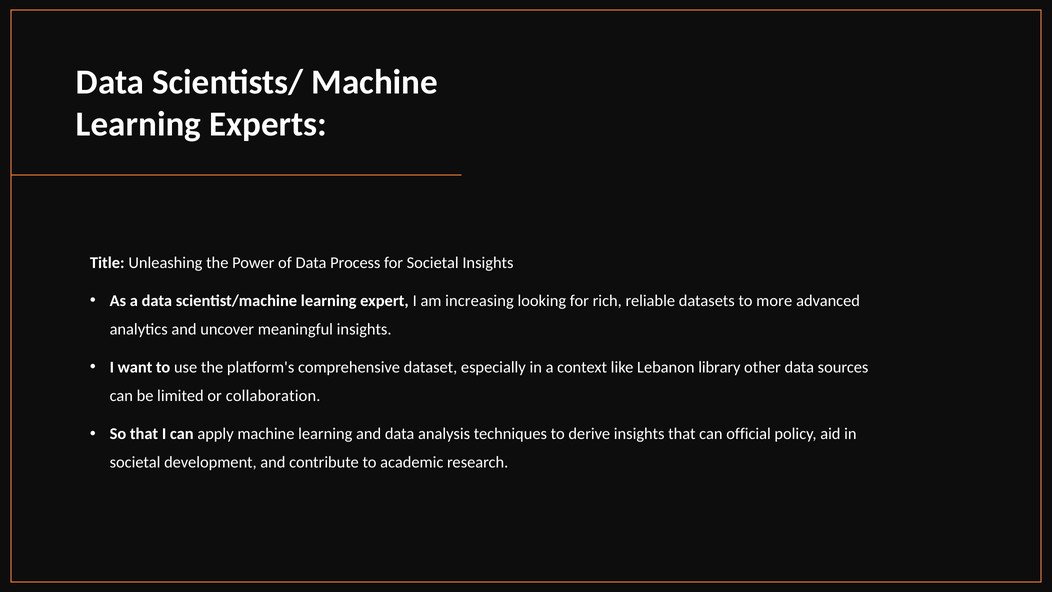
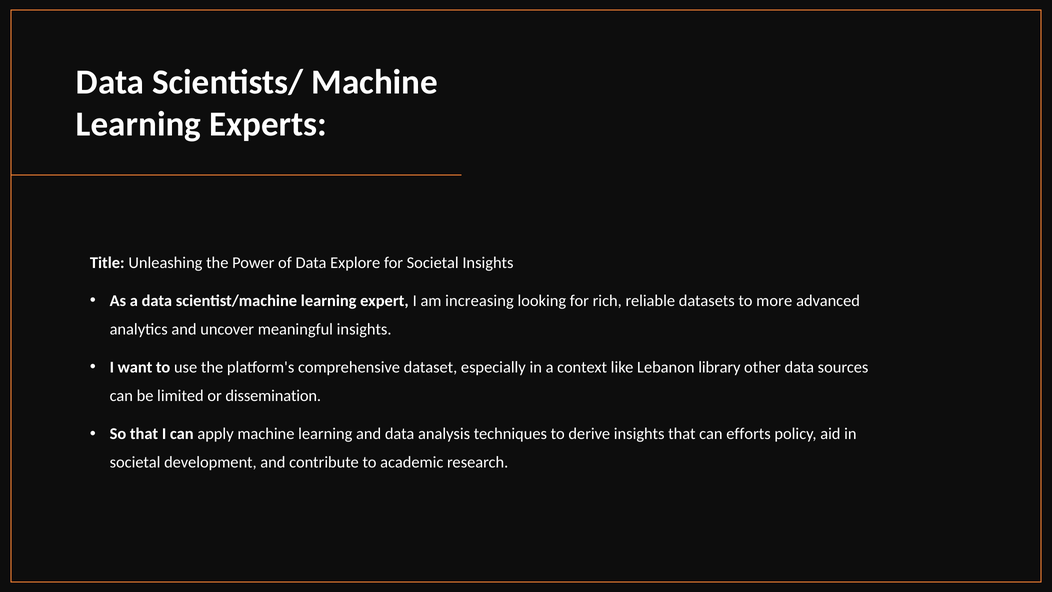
Process: Process -> Explore (355, 262)
collaboration: collaboration -> dissemination (273, 396)
official: official -> efforts (749, 434)
